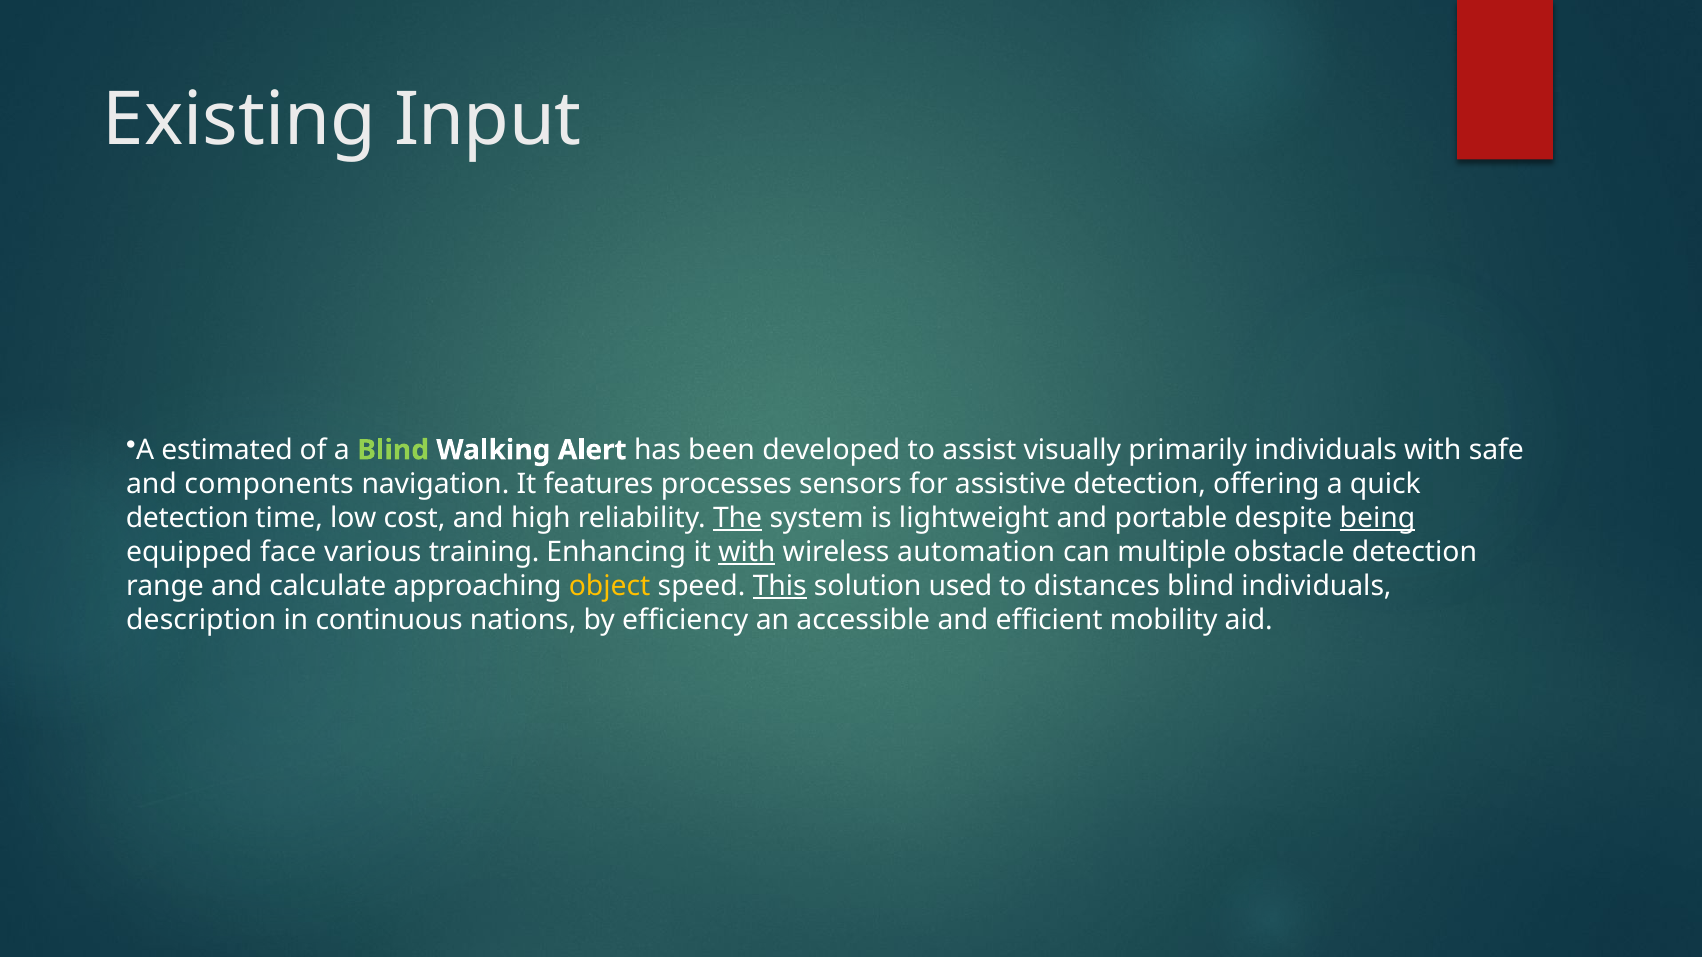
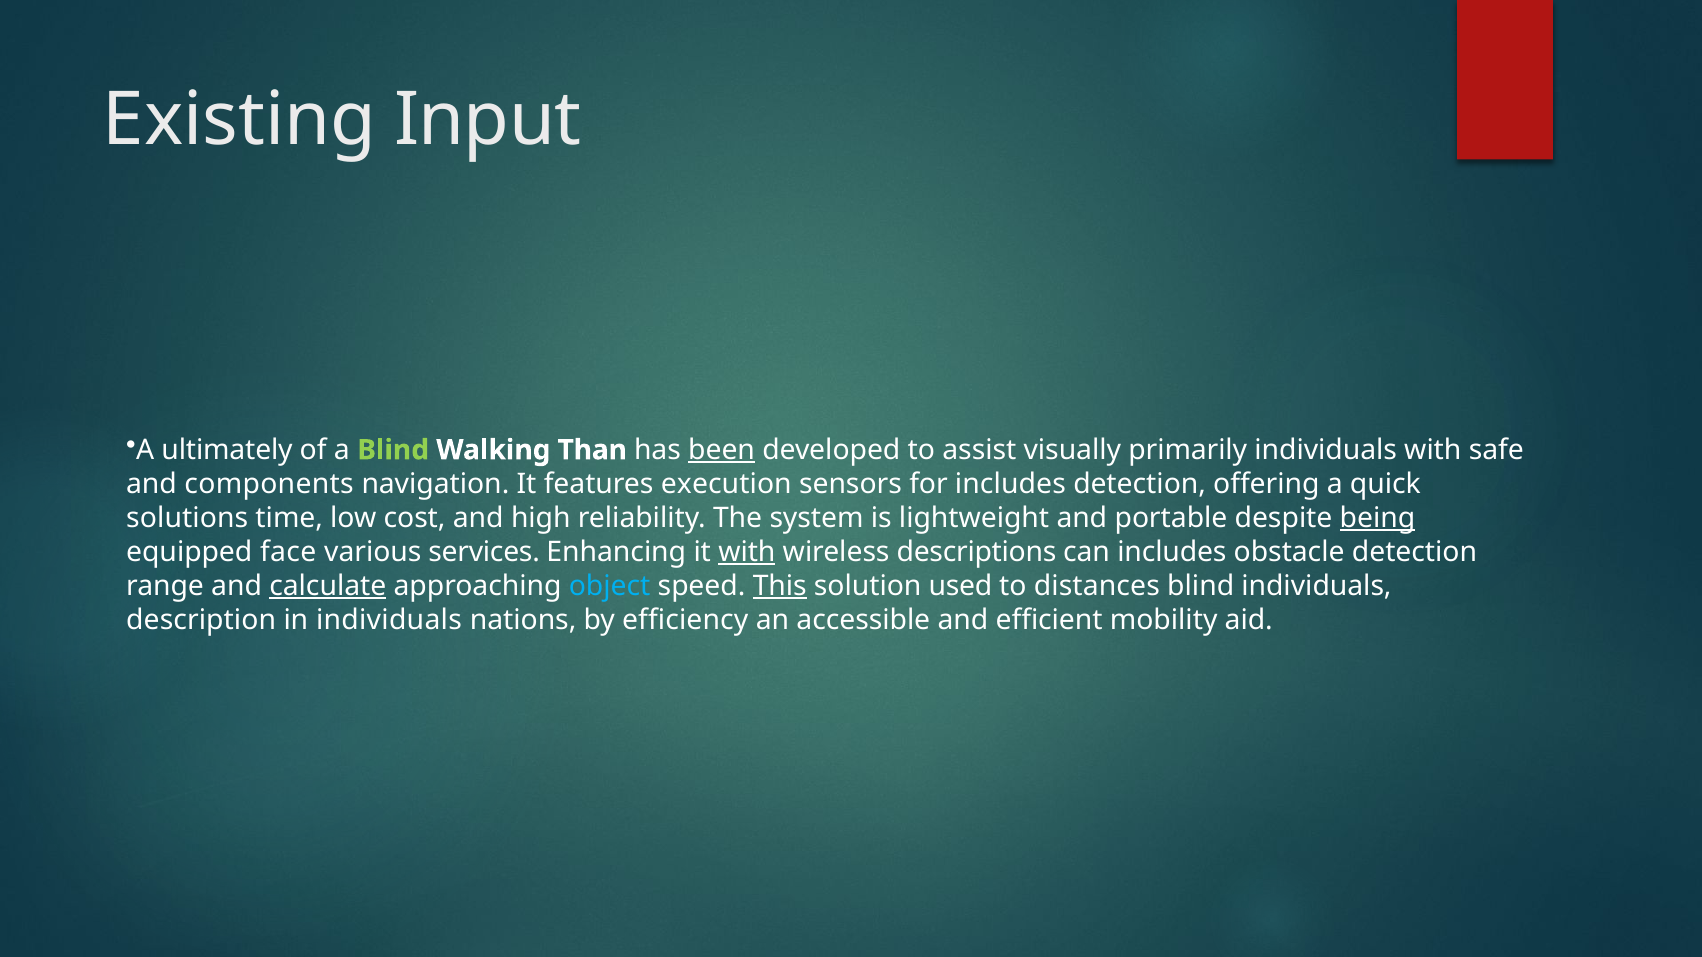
estimated: estimated -> ultimately (227, 450)
Alert: Alert -> Than (592, 450)
been underline: none -> present (722, 450)
processes: processes -> execution (726, 484)
for assistive: assistive -> includes (1010, 484)
detection: detection -> solutions (187, 518)
The underline: present -> none (738, 518)
training: training -> services (484, 552)
automation: automation -> descriptions (976, 552)
can multiple: multiple -> includes (1172, 552)
calculate underline: none -> present (328, 586)
object colour: yellow -> light blue (610, 586)
in continuous: continuous -> individuals (389, 620)
